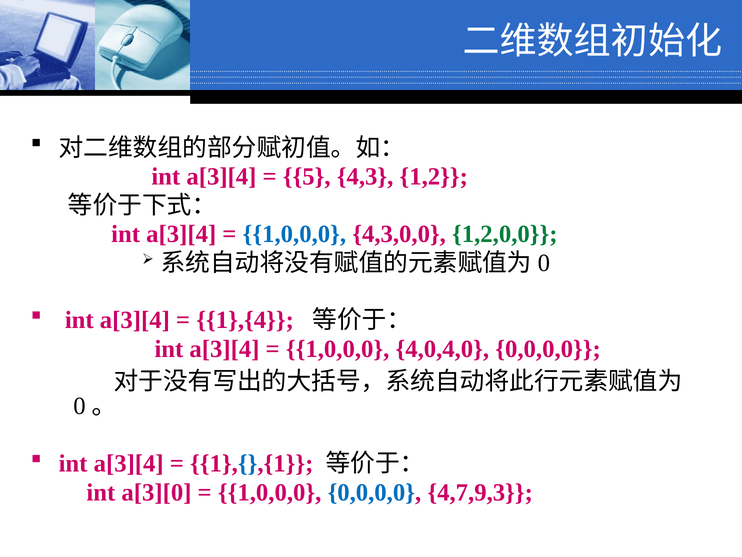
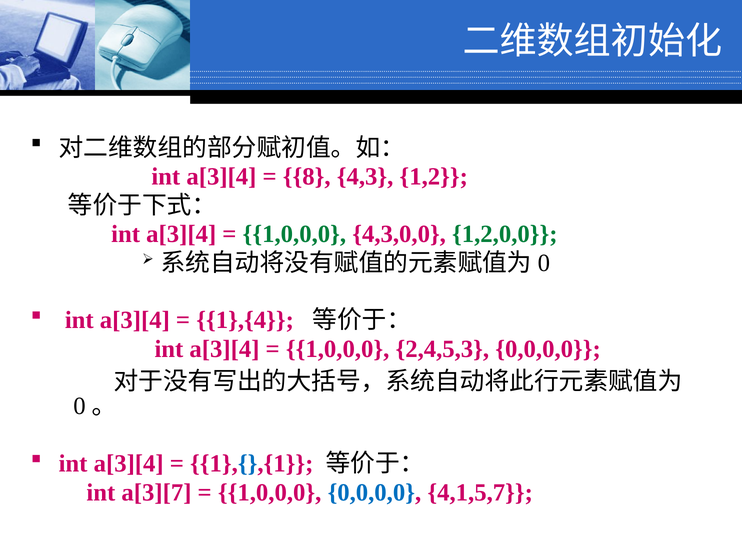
5: 5 -> 8 (307, 177)
1,0,0,0 colour: blue -> green (294, 234)
4,0,4,0: 4,0,4,0 -> 2,4,5,3 (442, 349)
a[3][0: a[3][0 -> a[3][7 (156, 492)
4,7,9,3: 4,7,9,3 -> 4,1,5,7 (480, 492)
